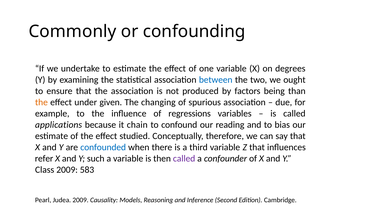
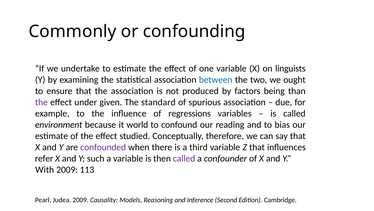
degrees: degrees -> linguists (290, 68)
the colour: orange -> purple (41, 102)
changing: changing -> standard (158, 102)
applications: applications -> environment (59, 124)
chain: chain -> world (137, 124)
confounded colour: blue -> purple (103, 147)
Class: Class -> With (45, 169)
583: 583 -> 113 (87, 169)
